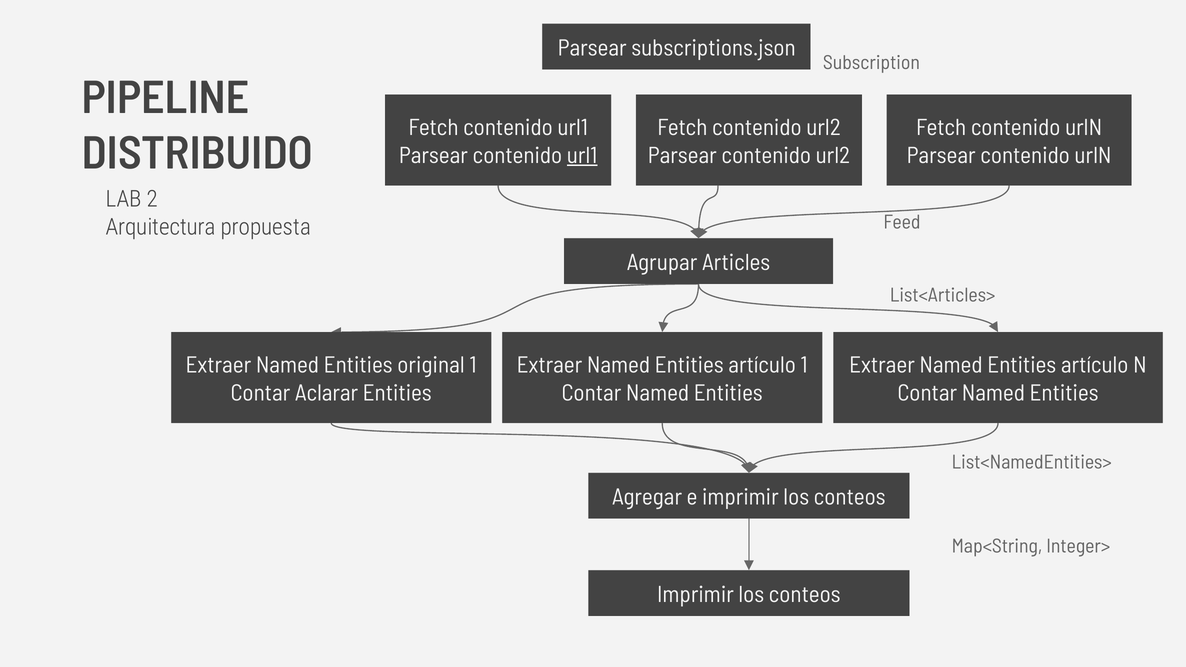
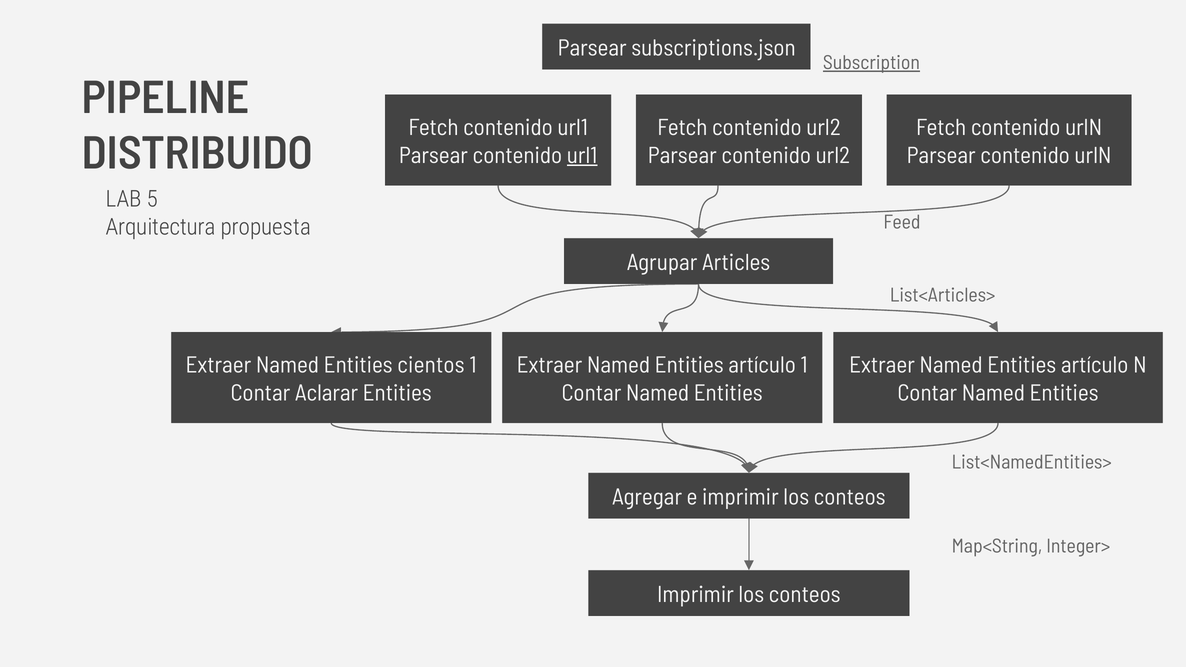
Subscription underline: none -> present (871, 63)
2: 2 -> 5 (152, 199)
original: original -> cientos (431, 365)
